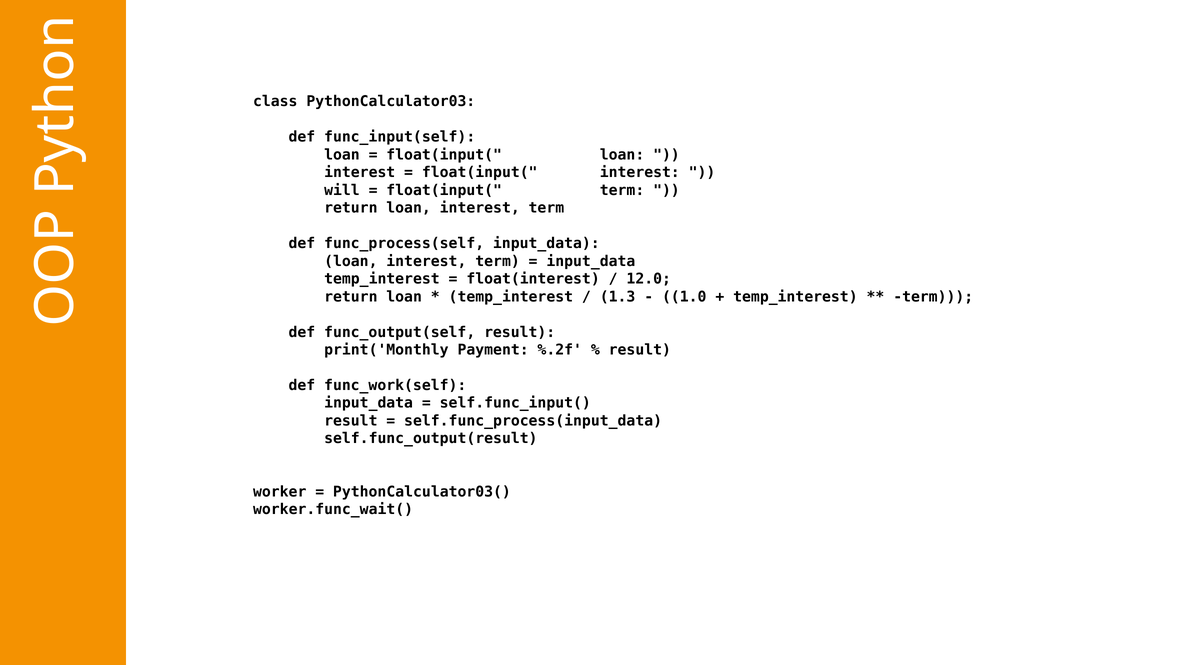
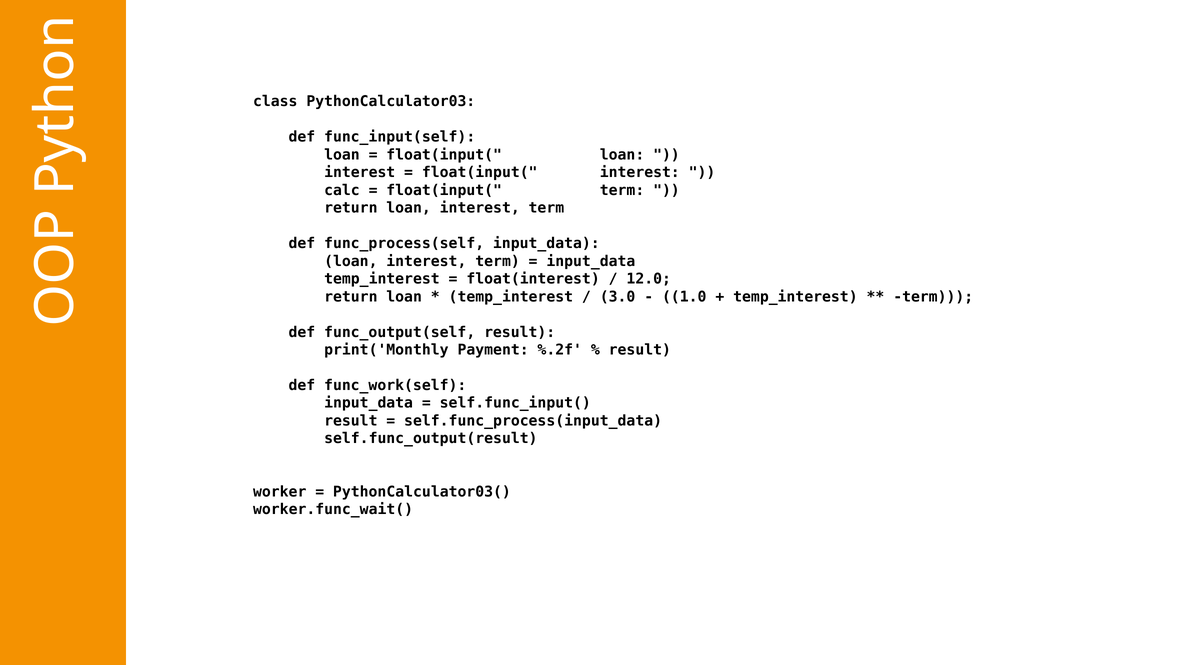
will: will -> calc (342, 190)
1.3: 1.3 -> 3.0 (618, 297)
